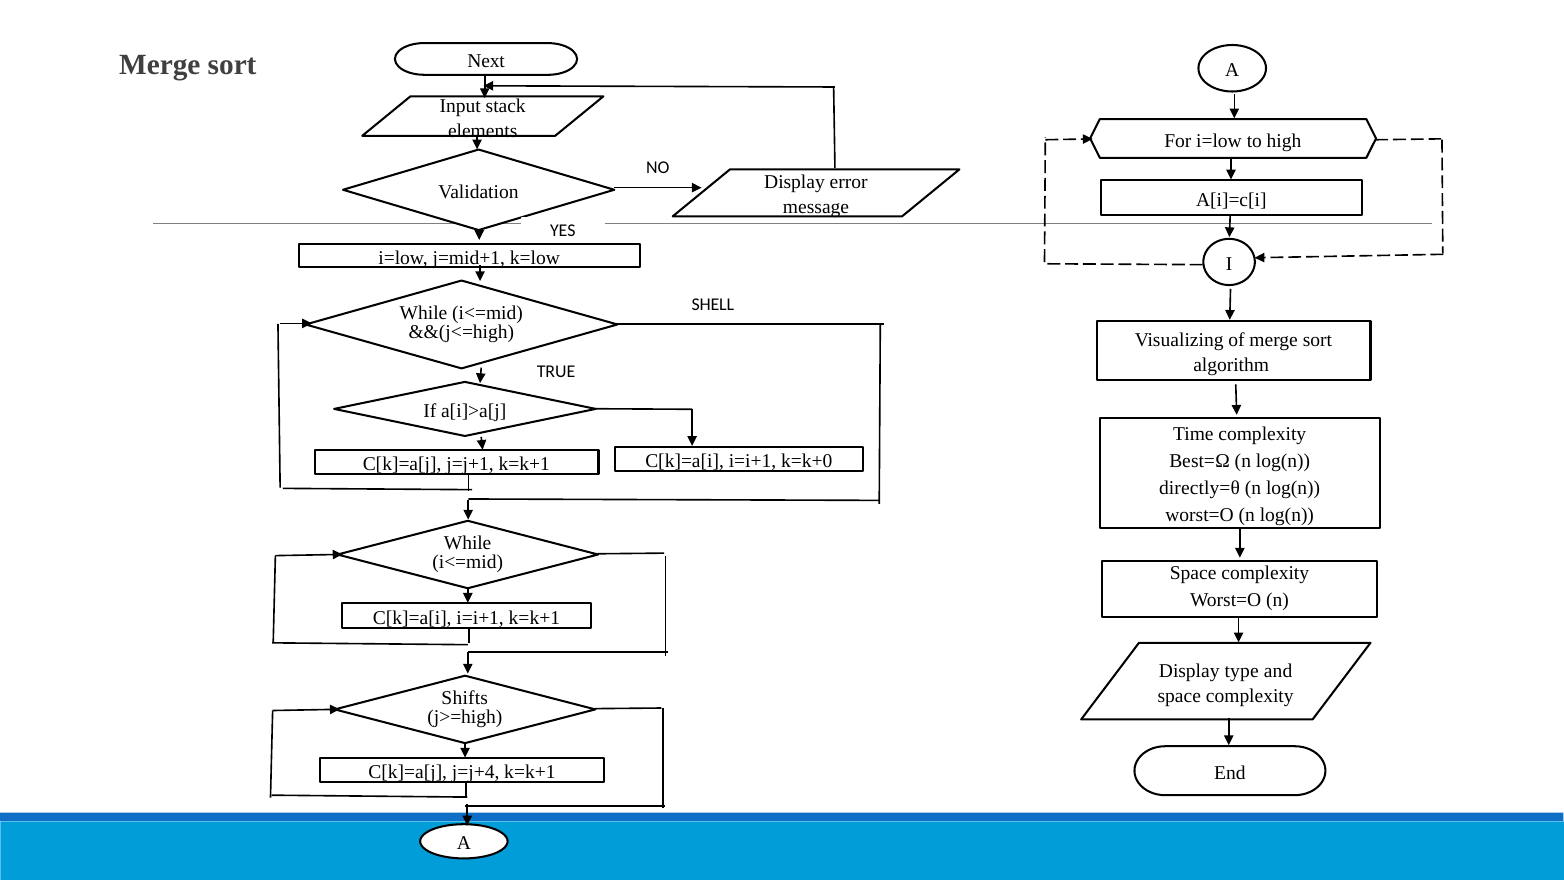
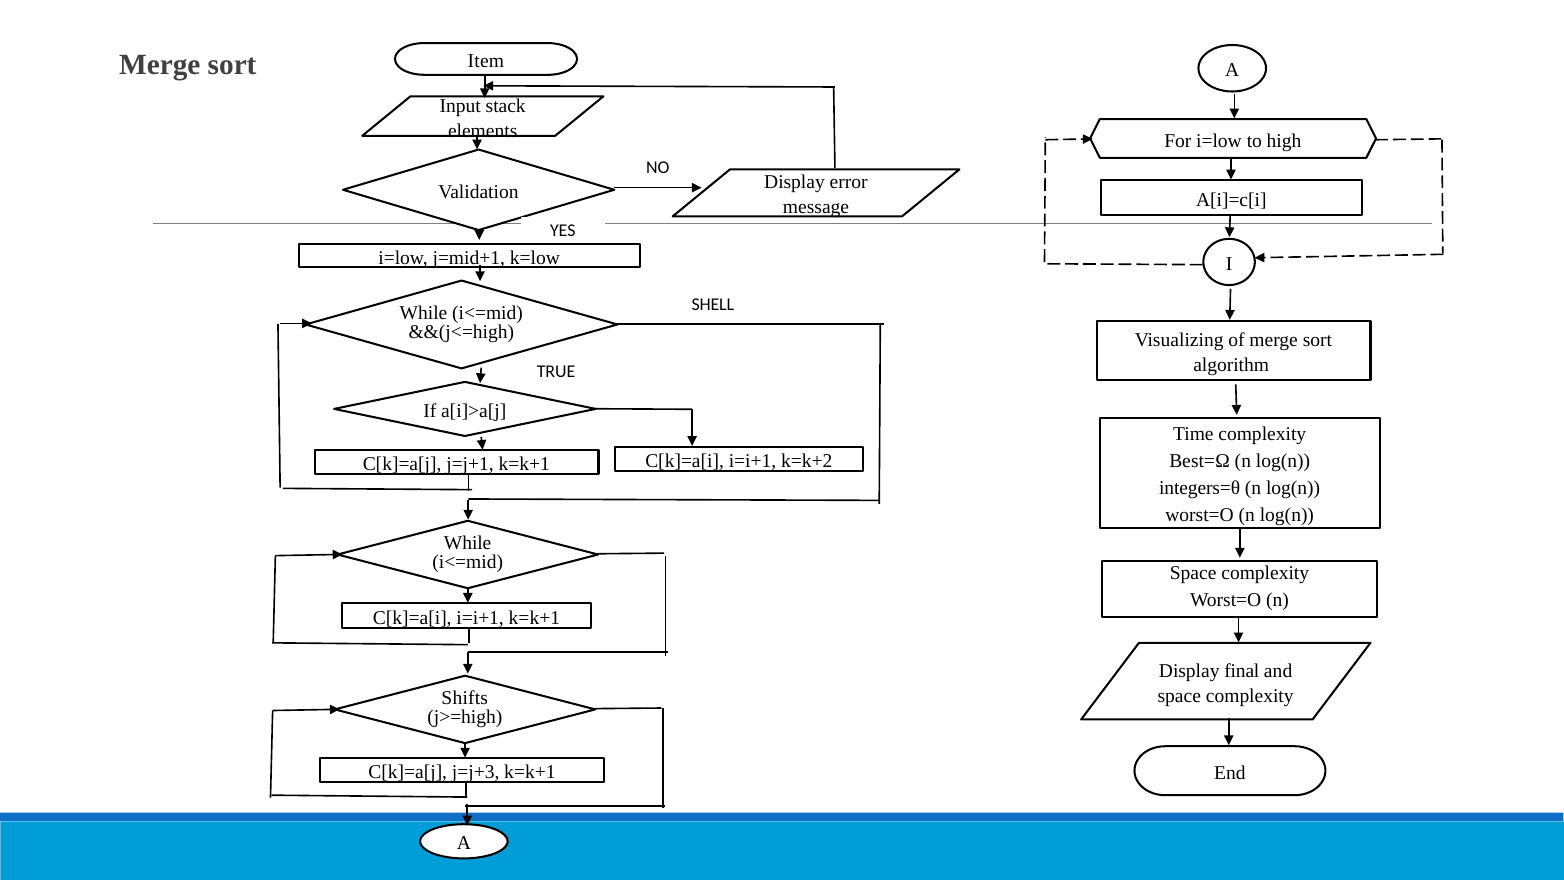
Next: Next -> Item (486, 61)
k=k+0: k=k+0 -> k=k+2 (807, 461)
directly=θ: directly=θ -> integers=θ (1200, 488)
type: type -> final (1242, 671)
j=j+4: j=j+4 -> j=j+3 (476, 772)
